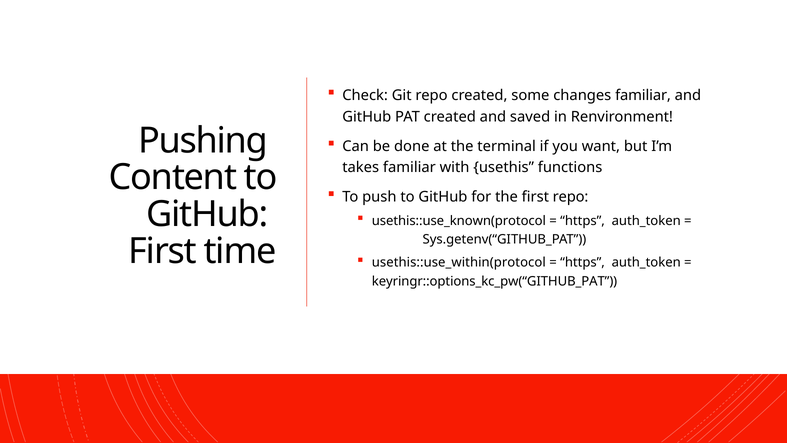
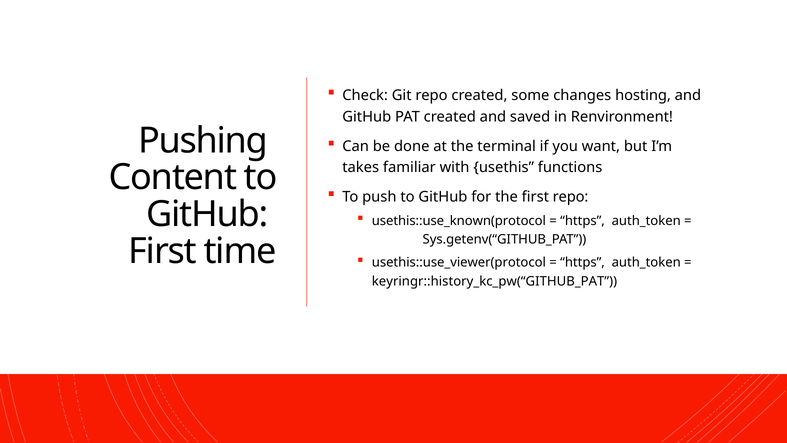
changes familiar: familiar -> hosting (643, 95)
usethis::use_within(protocol: usethis::use_within(protocol -> usethis::use_viewer(protocol (459, 262)
keyringr::options_kc_pw(“GITHUB_PAT: keyringr::options_kc_pw(“GITHUB_PAT -> keyringr::history_kc_pw(“GITHUB_PAT (494, 281)
